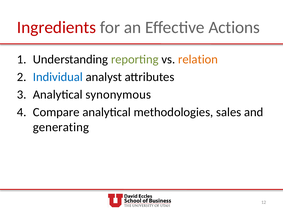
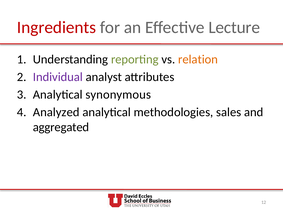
Actions: Actions -> Lecture (234, 27)
Individual colour: blue -> purple (58, 77)
Compare: Compare -> Analyzed (56, 112)
generating: generating -> aggregated (61, 127)
